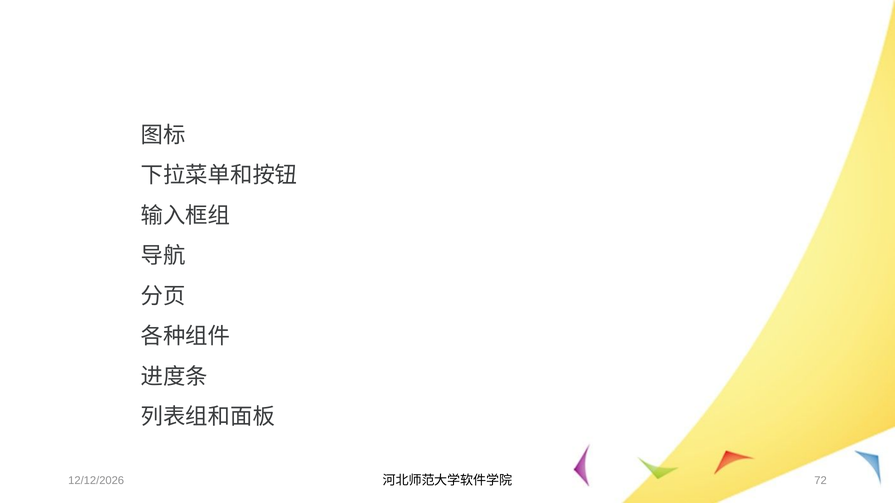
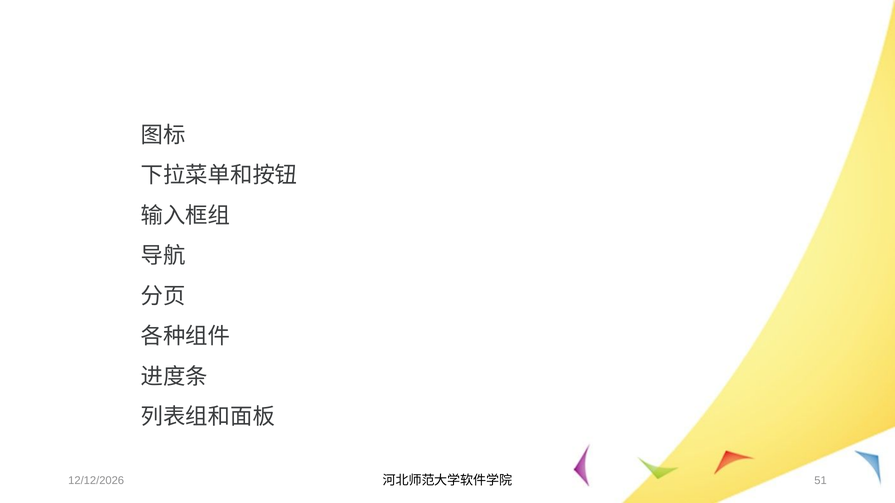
72: 72 -> 51 (821, 481)
